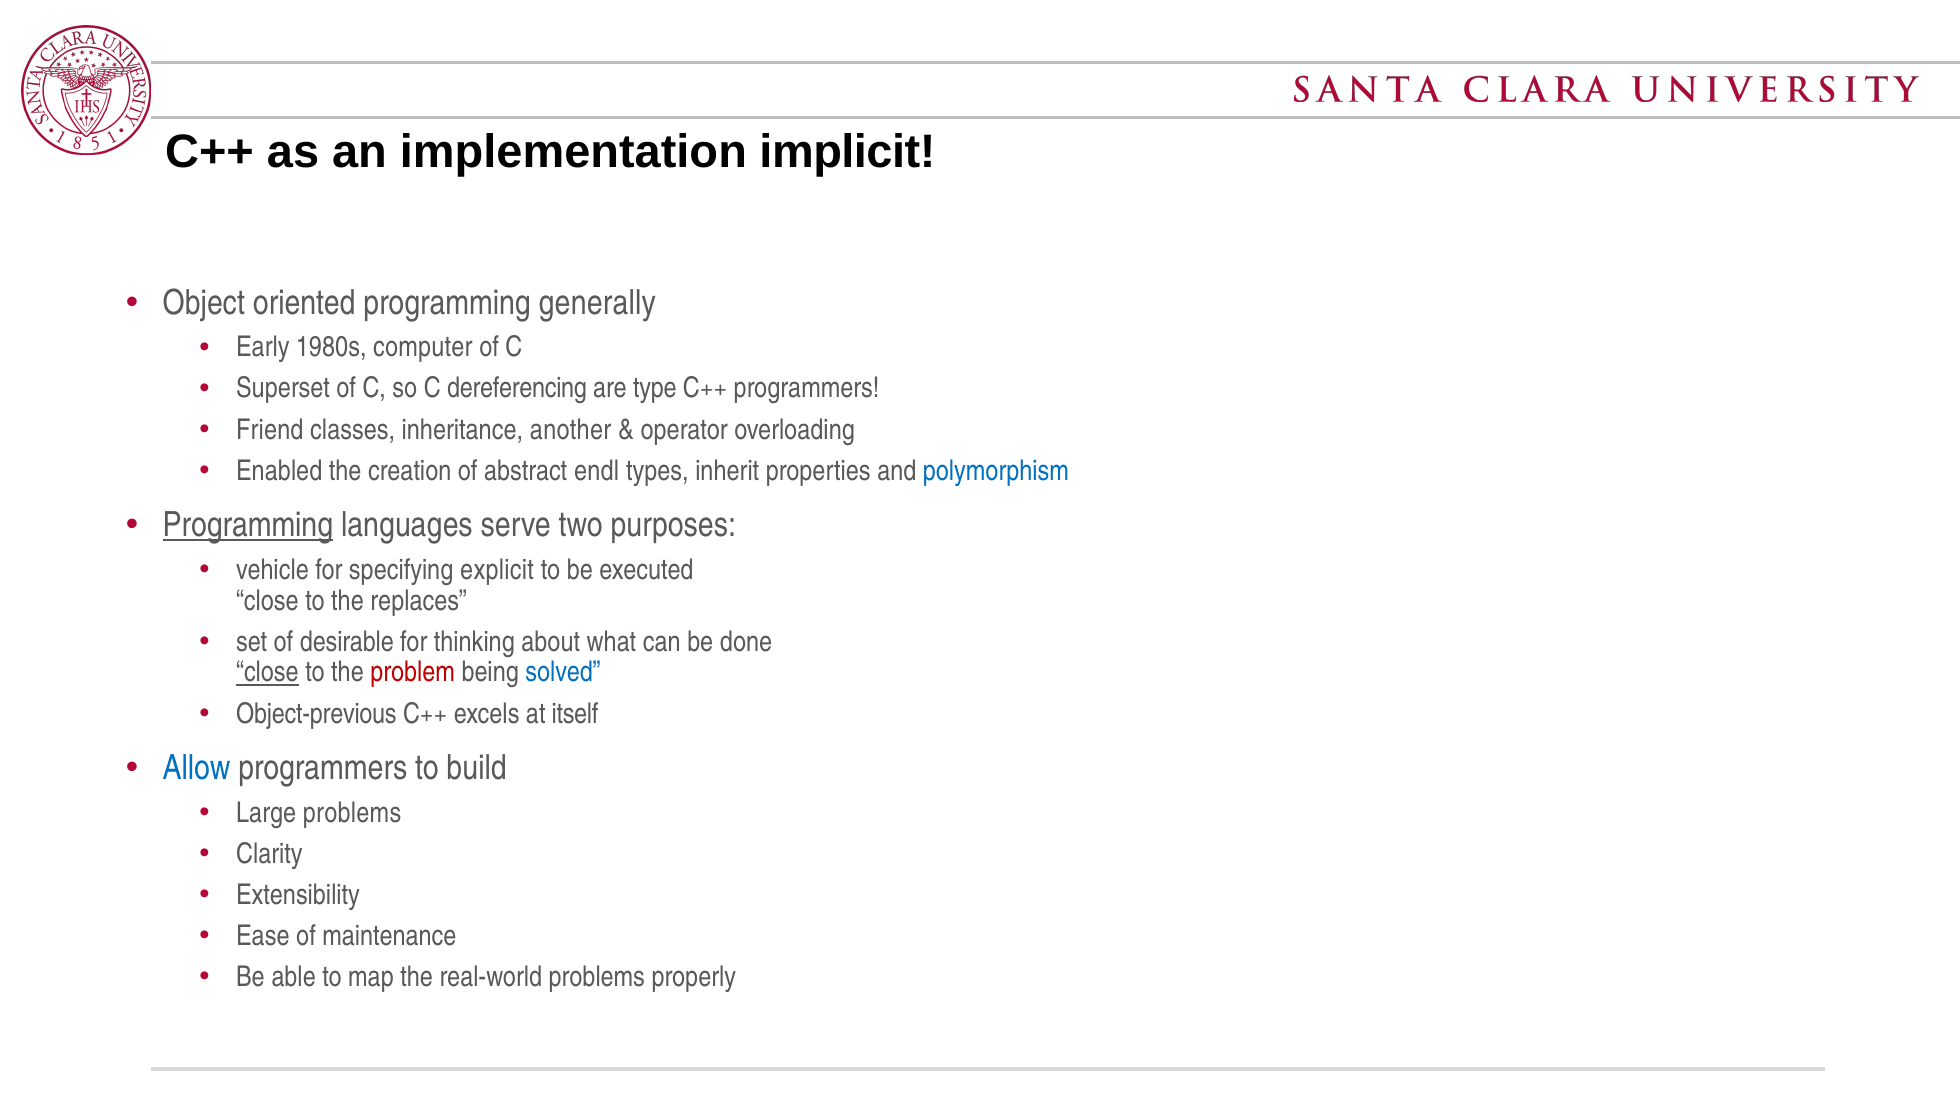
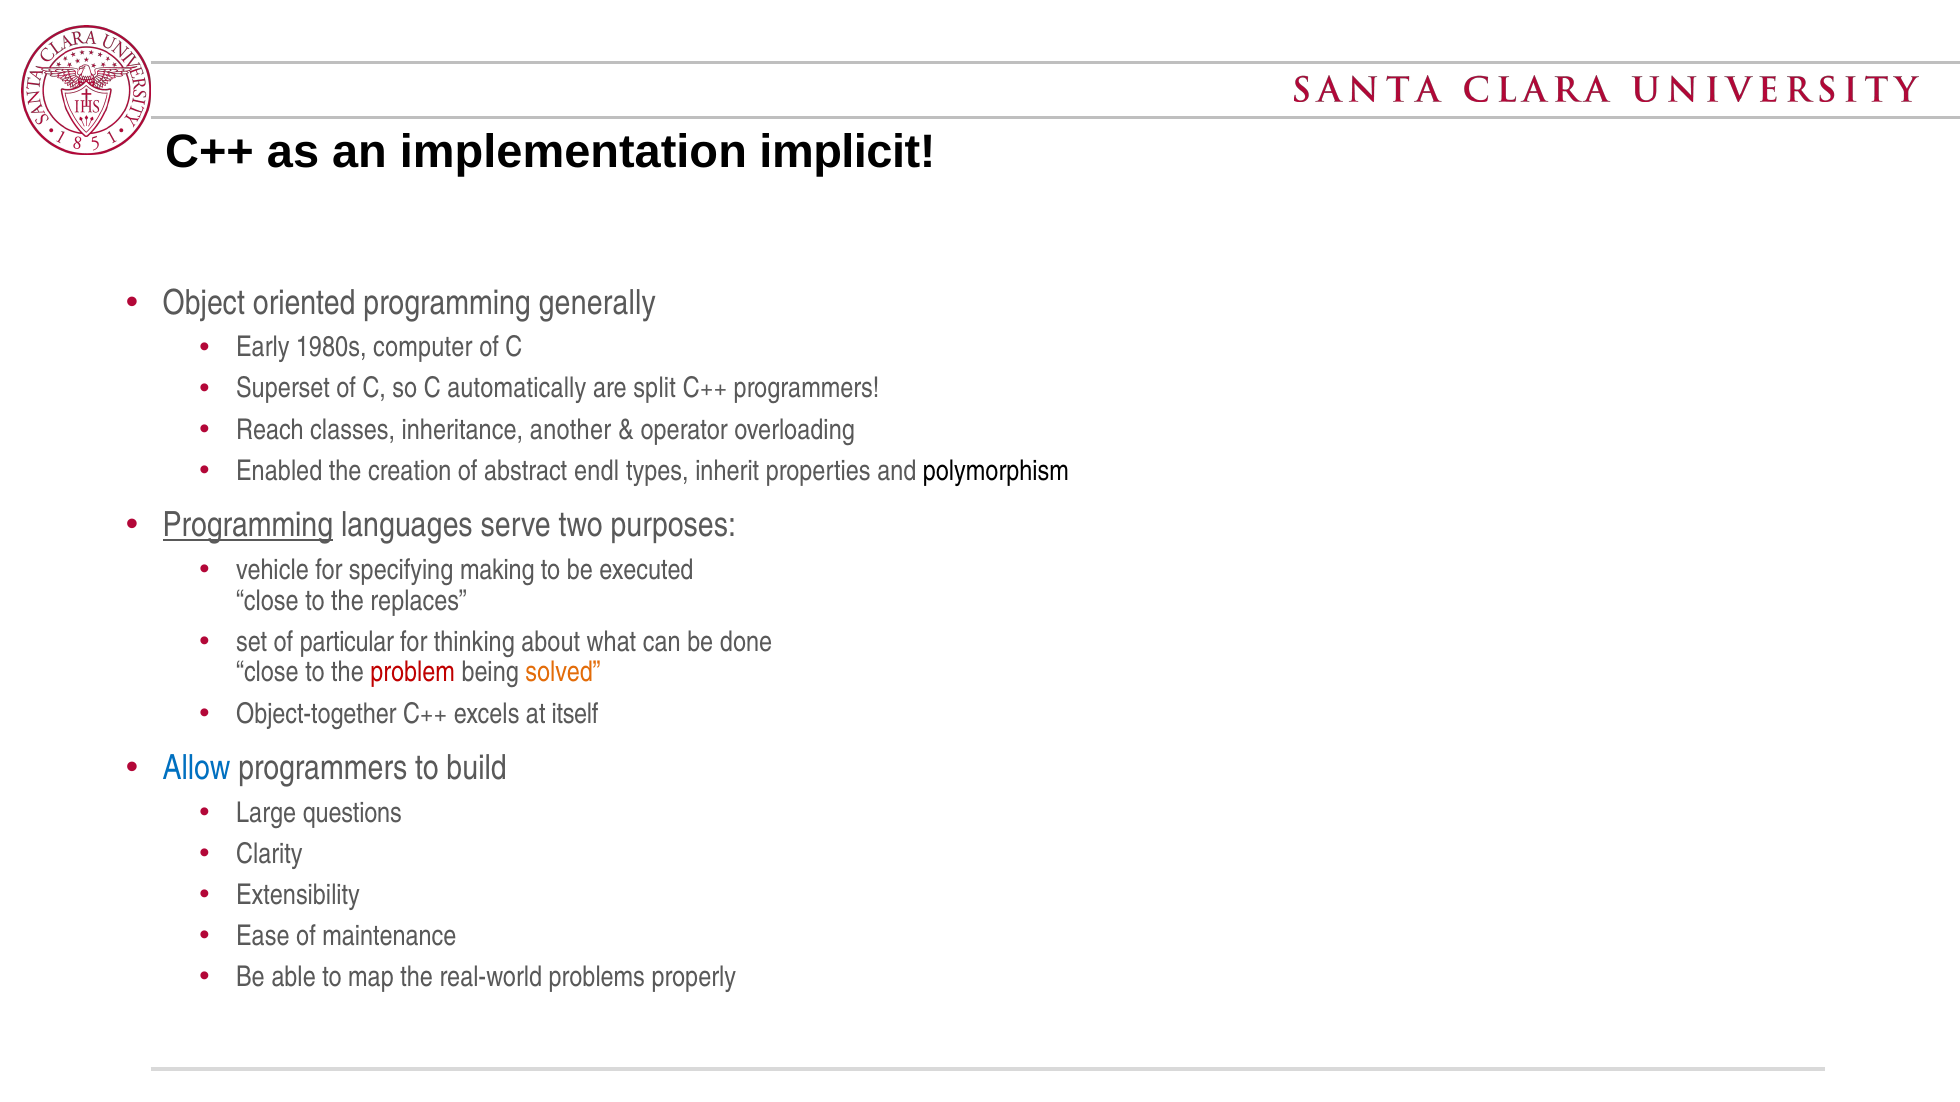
dereferencing: dereferencing -> automatically (517, 389)
type: type -> split (655, 389)
Friend: Friend -> Reach (270, 430)
polymorphism colour: blue -> black (996, 471)
explicit: explicit -> making (497, 570)
desirable: desirable -> particular (347, 642)
close underline: present -> none (267, 673)
solved colour: blue -> orange (563, 673)
Object-previous: Object-previous -> Object-together (316, 714)
Large problems: problems -> questions (352, 813)
